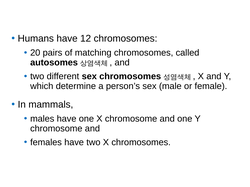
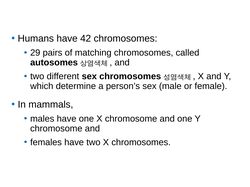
12: 12 -> 42 (86, 39)
20: 20 -> 29 (35, 53)
